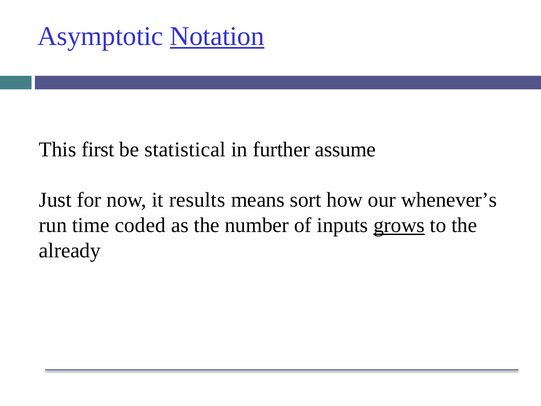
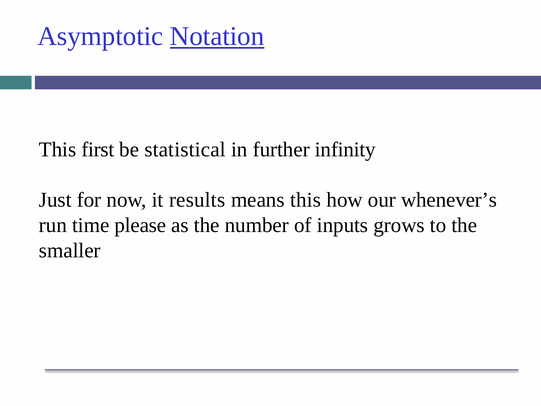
assume: assume -> infinity (345, 149)
means sort: sort -> this (306, 200)
coded: coded -> please (140, 225)
grows underline: present -> none (399, 225)
already: already -> smaller (70, 250)
